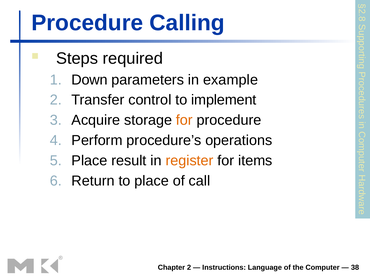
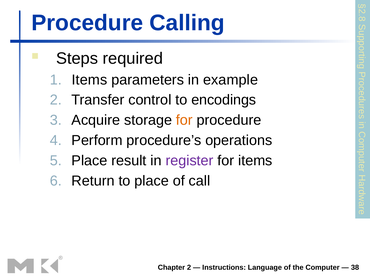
Down: Down -> Items (89, 80)
implement: implement -> encodings (224, 100)
register colour: orange -> purple (190, 160)
